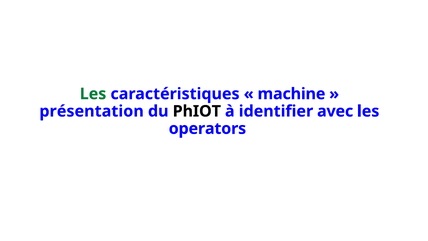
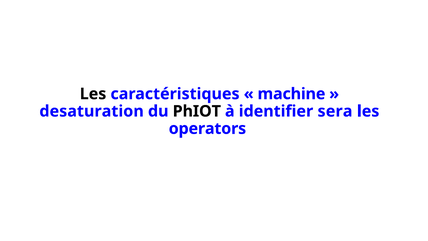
Les colour: green -> black (93, 94)
présentation: présentation -> desaturation (92, 111)
avec: avec -> sera (335, 111)
